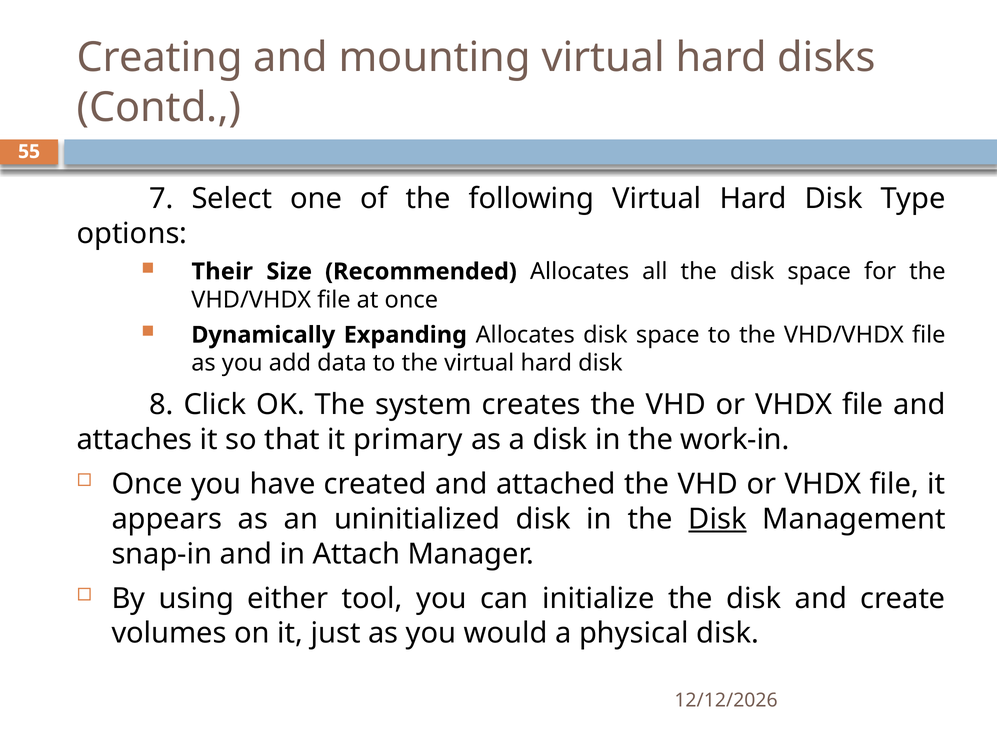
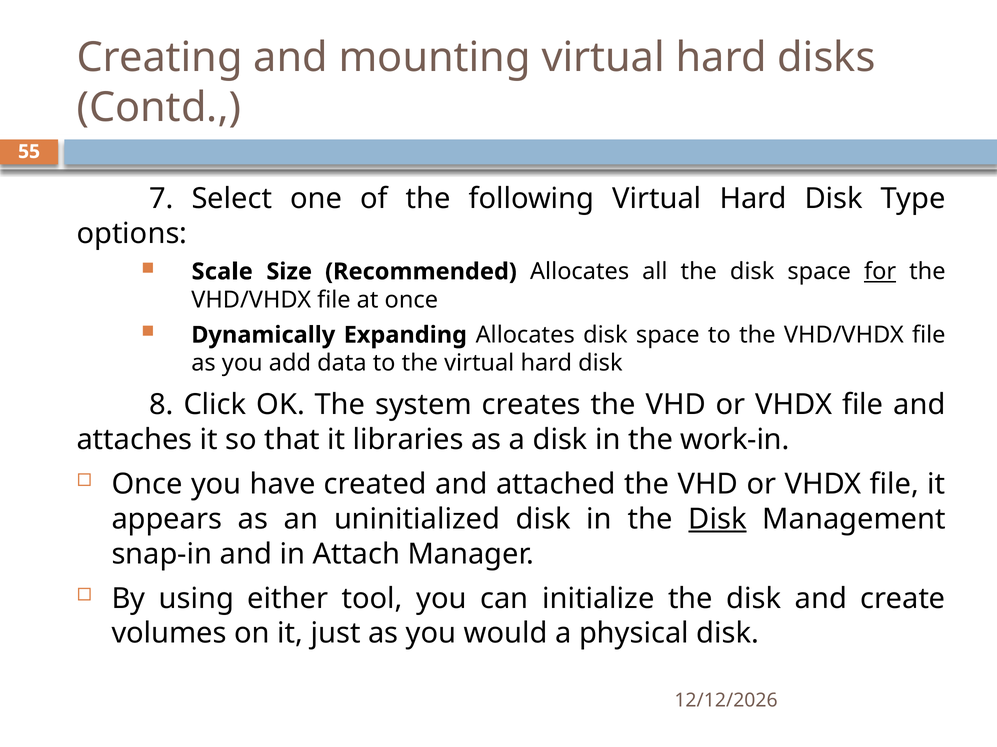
Their: Their -> Scale (222, 272)
for underline: none -> present (880, 272)
primary: primary -> libraries (408, 440)
